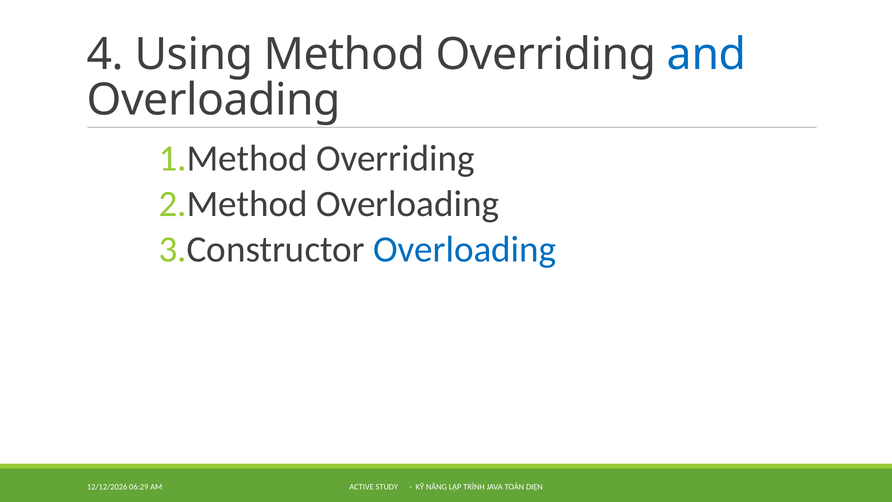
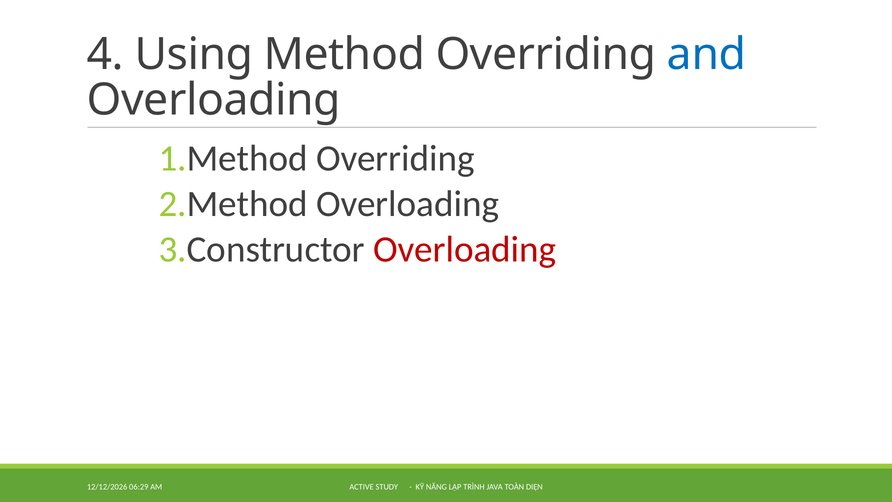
Overloading colour: blue -> red (465, 250)
